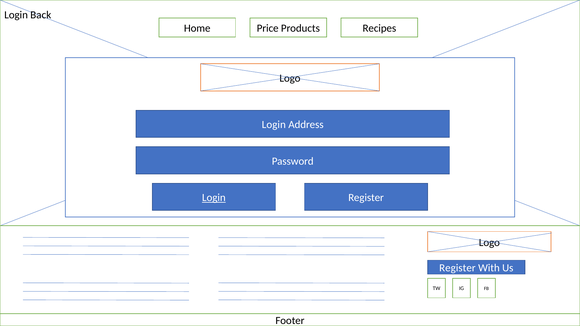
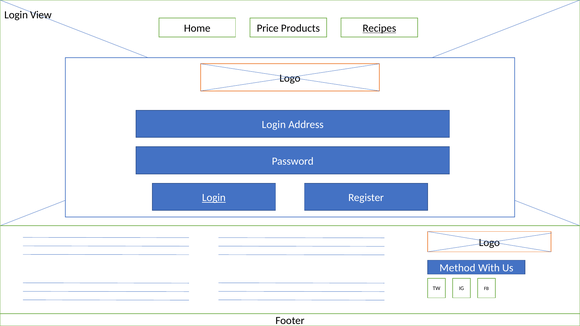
Back: Back -> View (41, 15)
Recipes underline: none -> present (379, 28)
Register: Register -> Method (457, 268)
